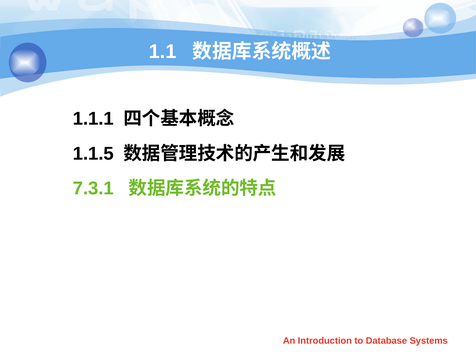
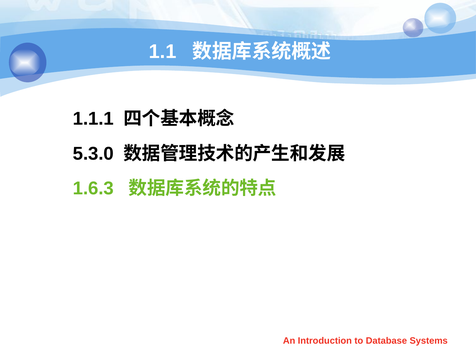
1.1.5: 1.1.5 -> 5.3.0 (93, 154)
7.3.1: 7.3.1 -> 1.6.3 (93, 189)
